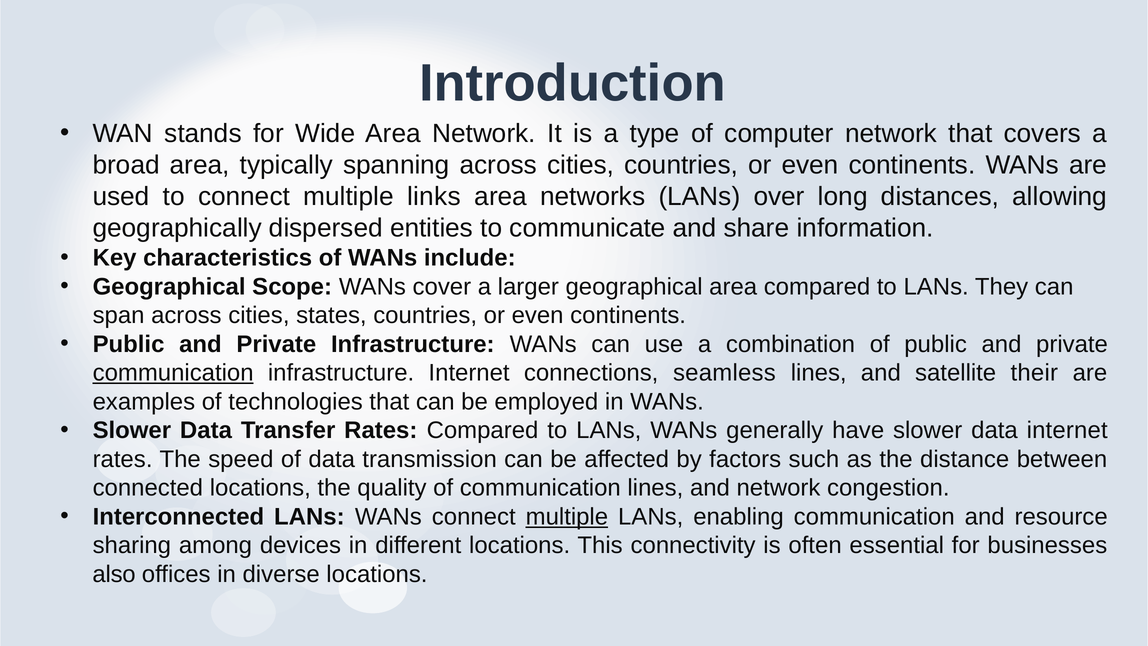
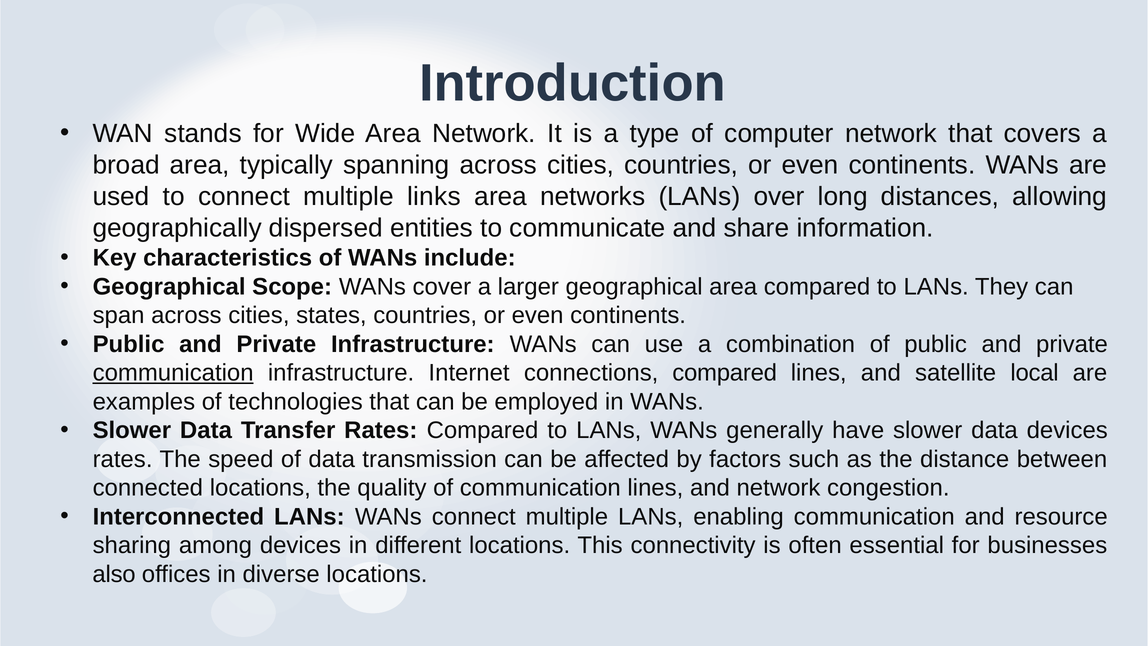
connections seamless: seamless -> compared (725, 373)
their: their -> local (1035, 373)
data internet: internet -> devices (1067, 430)
multiple underline: present -> none (567, 517)
